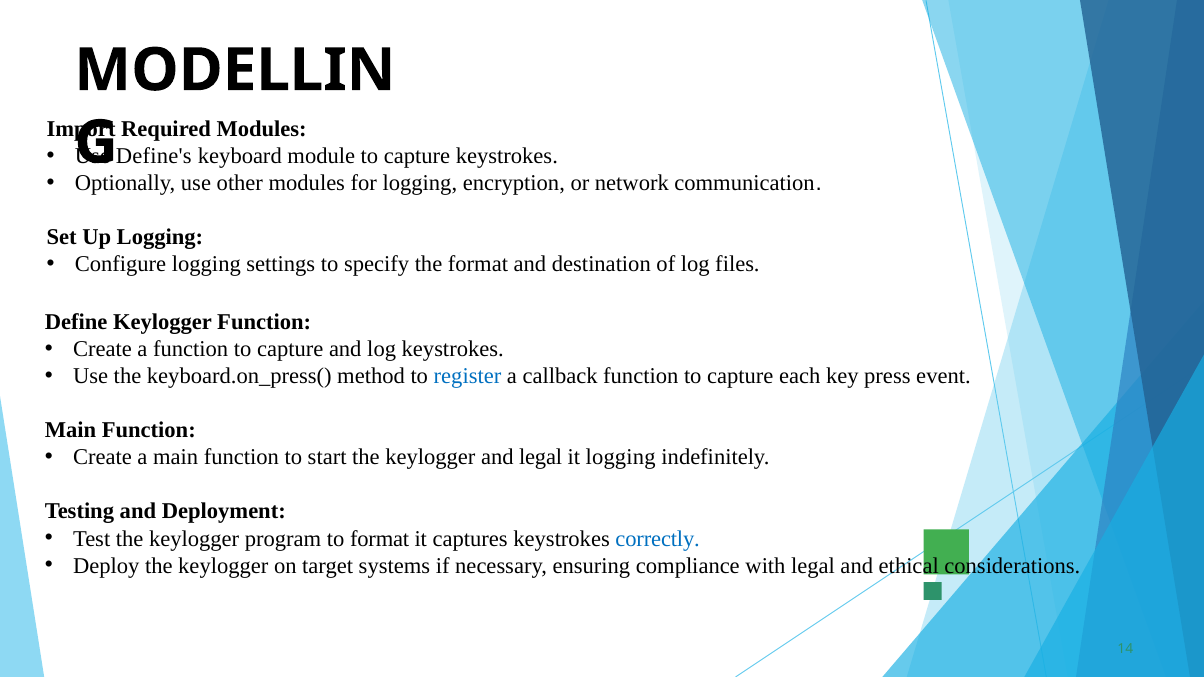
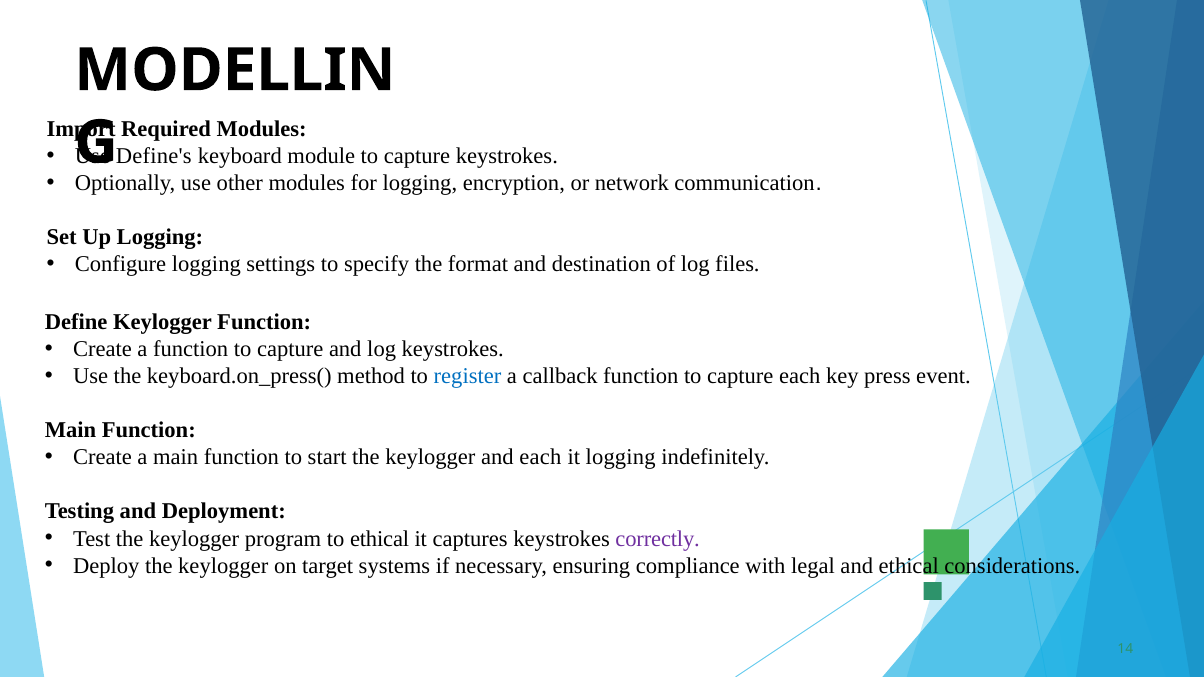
and legal: legal -> each (540, 458)
to format: format -> ethical (380, 539)
correctly colour: blue -> purple (658, 539)
